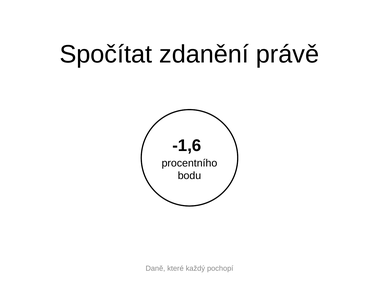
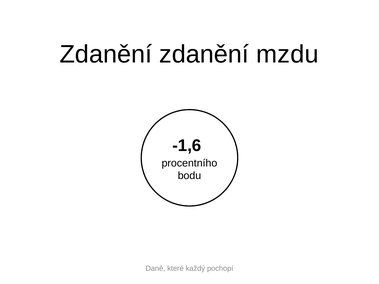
Spočítat: Spočítat -> Zdanění (106, 54)
právě: právě -> mzdu (287, 54)
